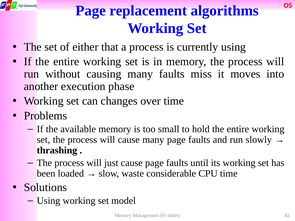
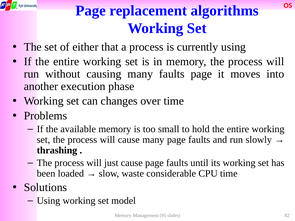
faults miss: miss -> page (201, 74)
